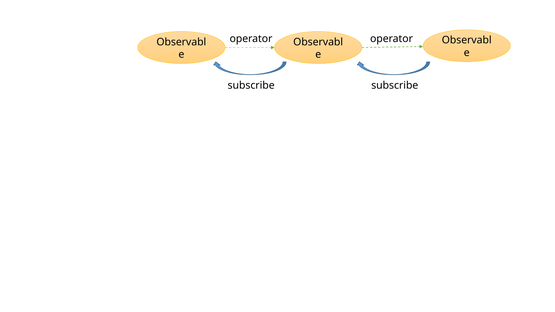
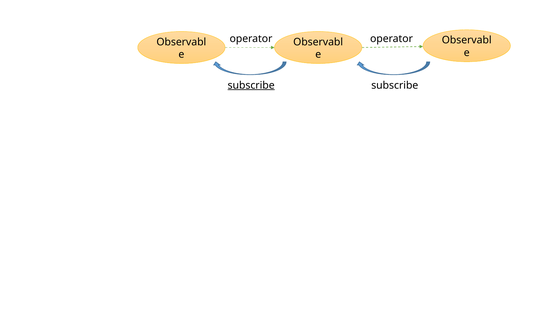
subscribe underline: none -> present (251, 85)
